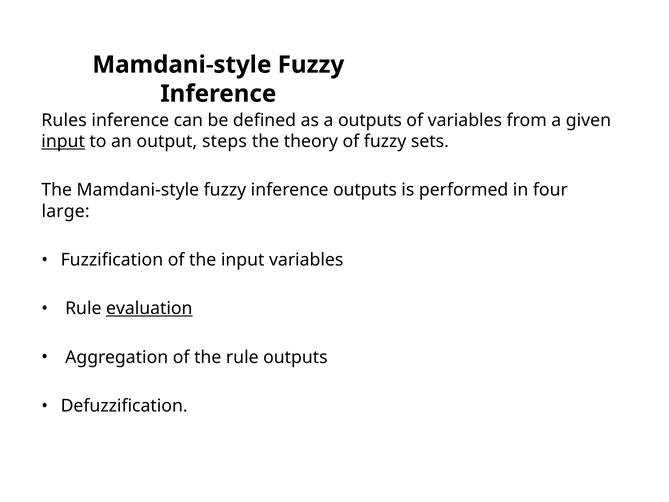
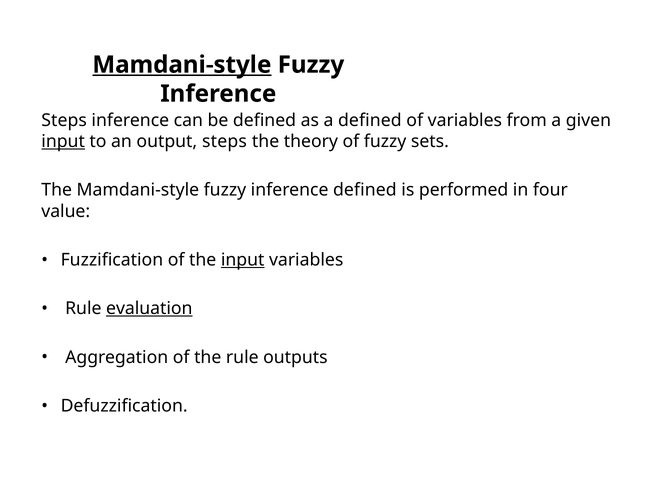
Mamdani-style underline: none -> present (182, 65)
Rules: Rules -> Steps (64, 120)
a outputs: outputs -> defined (370, 120)
inference outputs: outputs -> defined (365, 190)
large: large -> value (66, 211)
input underline: none -> present (243, 260)
